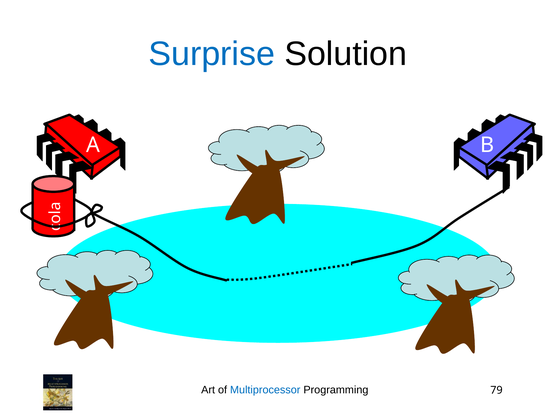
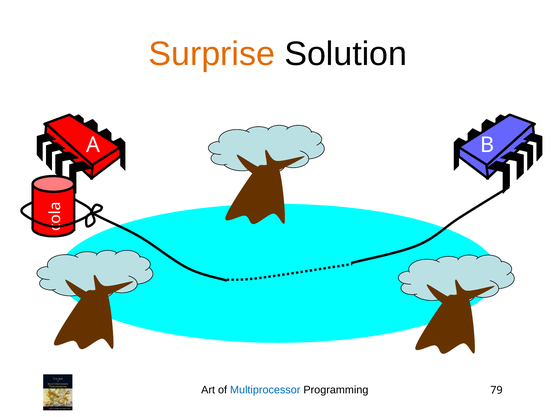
Surprise colour: blue -> orange (212, 54)
